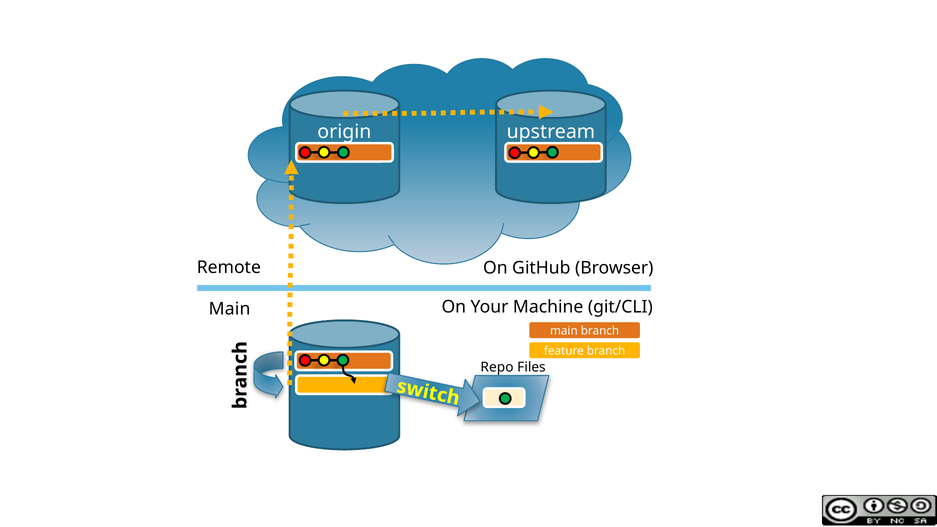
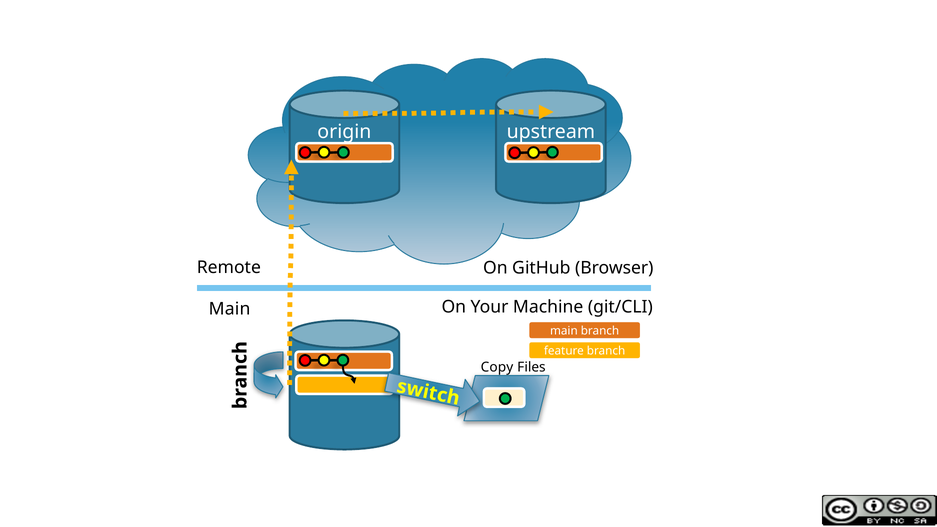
Repo: Repo -> Copy (497, 367)
